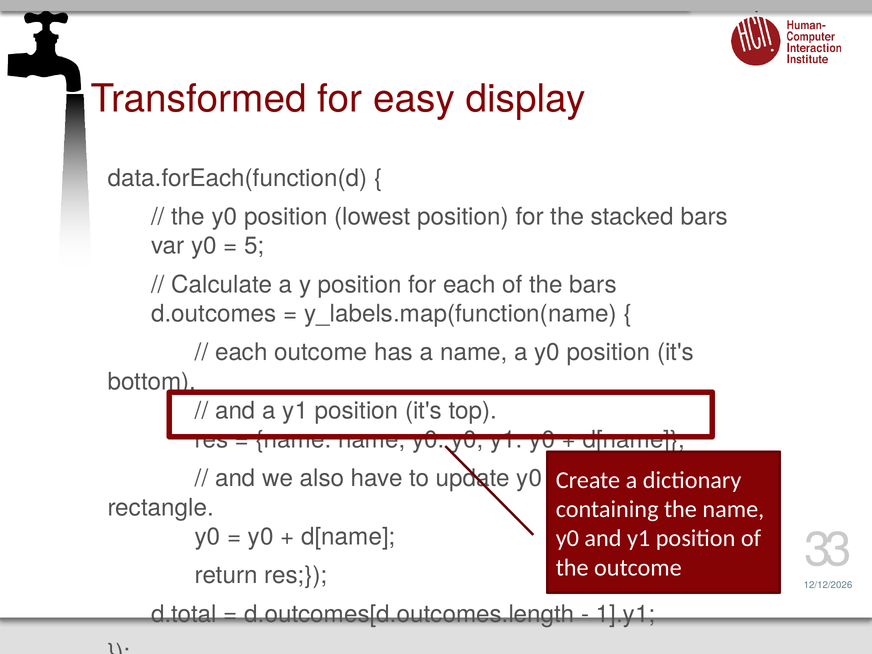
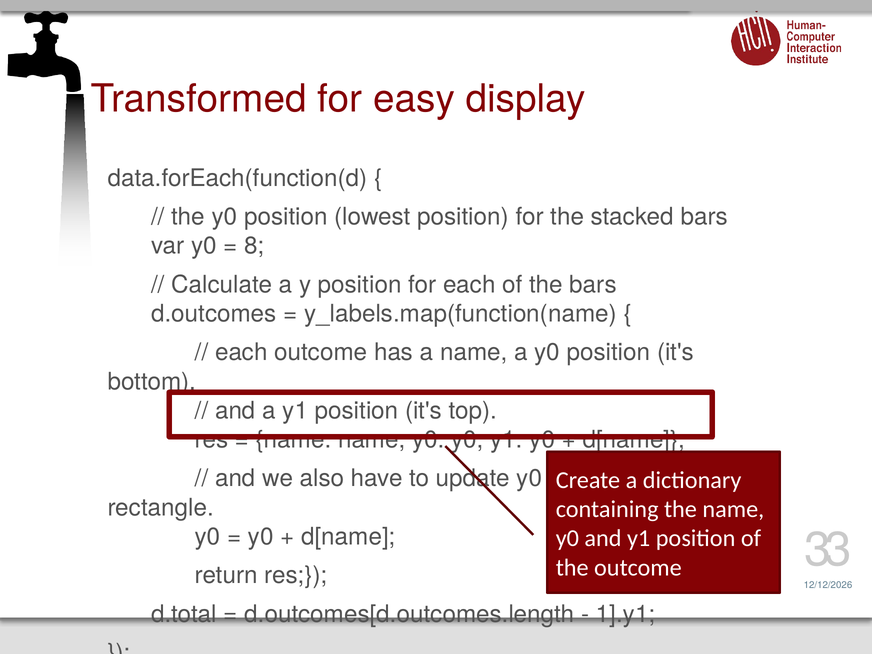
5: 5 -> 8 (254, 246)
